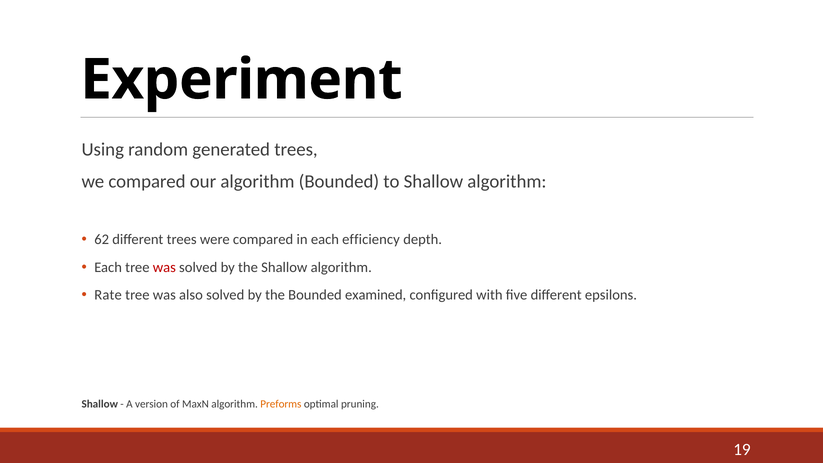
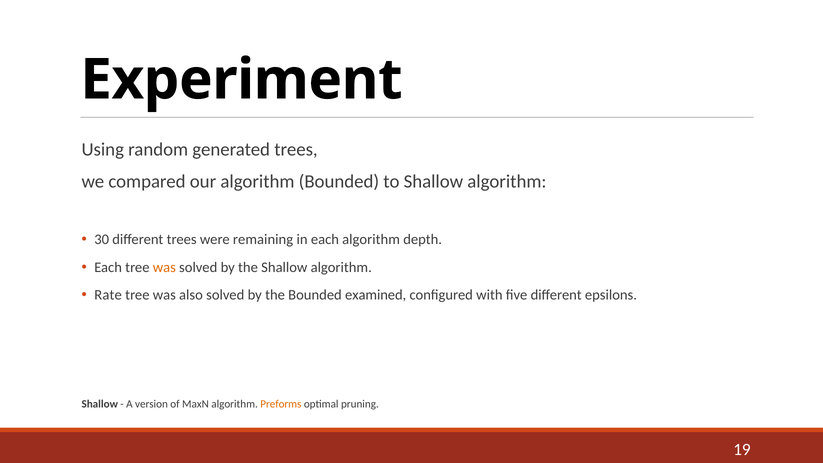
62: 62 -> 30 (102, 239)
were compared: compared -> remaining (263, 239)
each efficiency: efficiency -> algorithm (371, 239)
was colour: red -> orange (164, 267)
